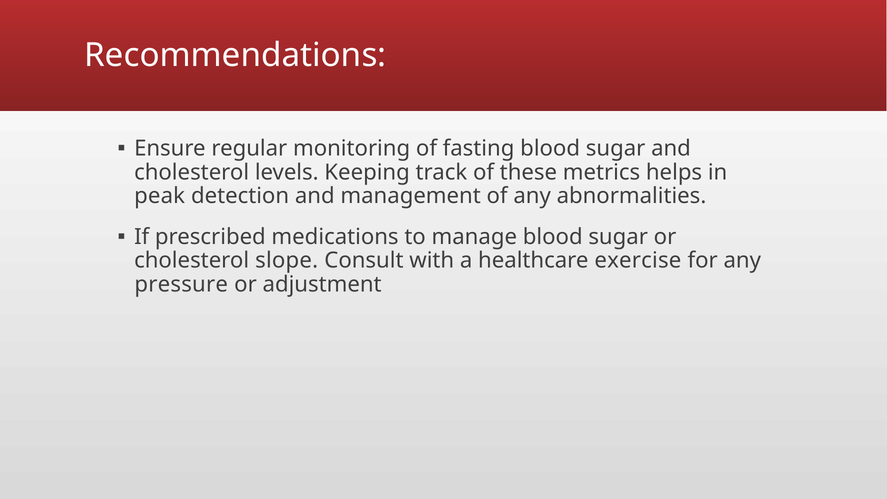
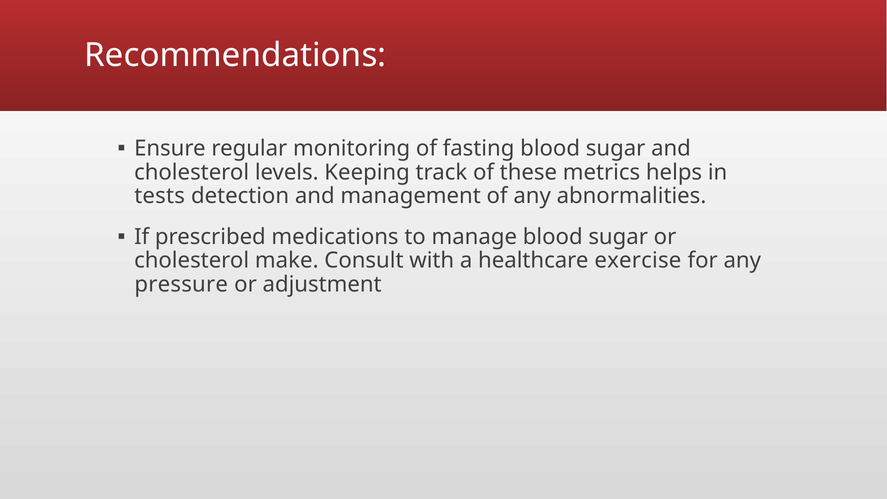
peak: peak -> tests (160, 196)
slope: slope -> make (287, 261)
